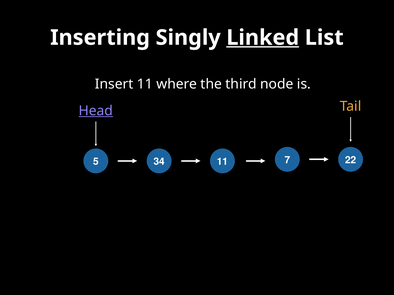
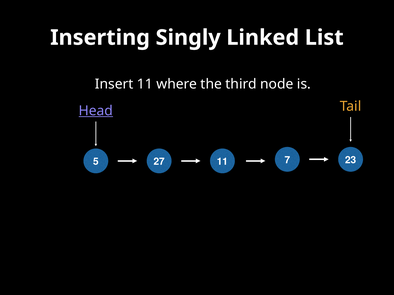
Linked underline: present -> none (263, 38)
34: 34 -> 27 (159, 162)
22: 22 -> 23 (351, 160)
